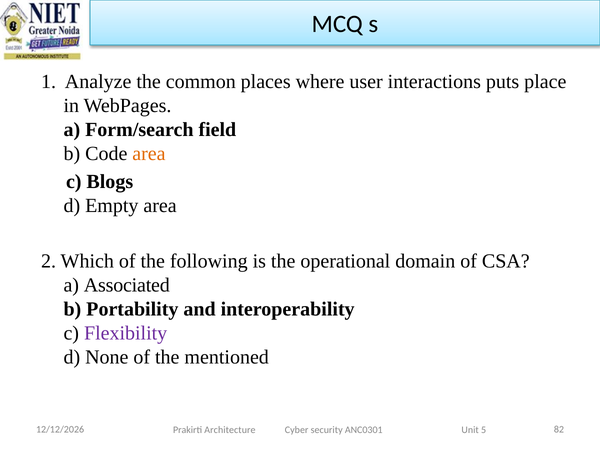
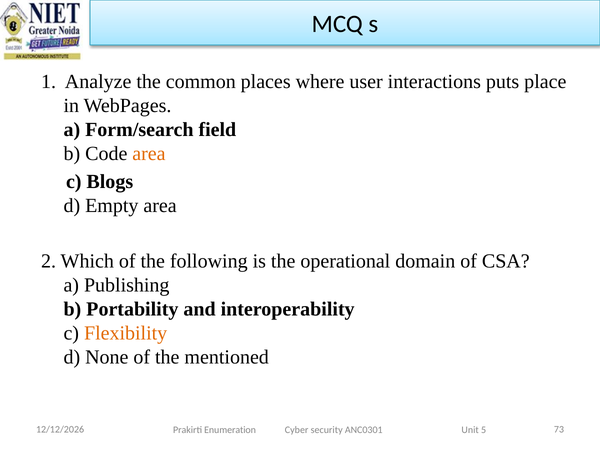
Associated: Associated -> Publishing (127, 285)
Flexibility colour: purple -> orange (126, 333)
82: 82 -> 73 (559, 430)
Architecture: Architecture -> Enumeration (230, 430)
